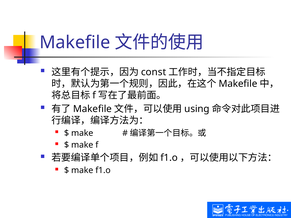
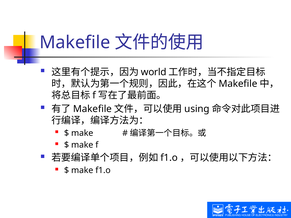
const: const -> world (154, 72)
